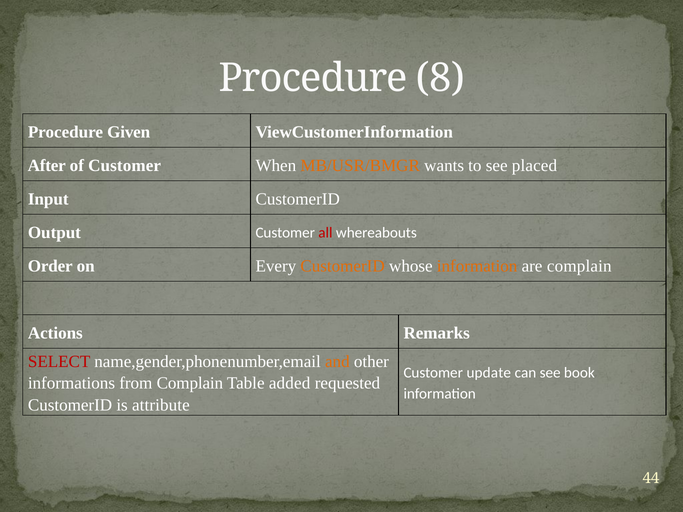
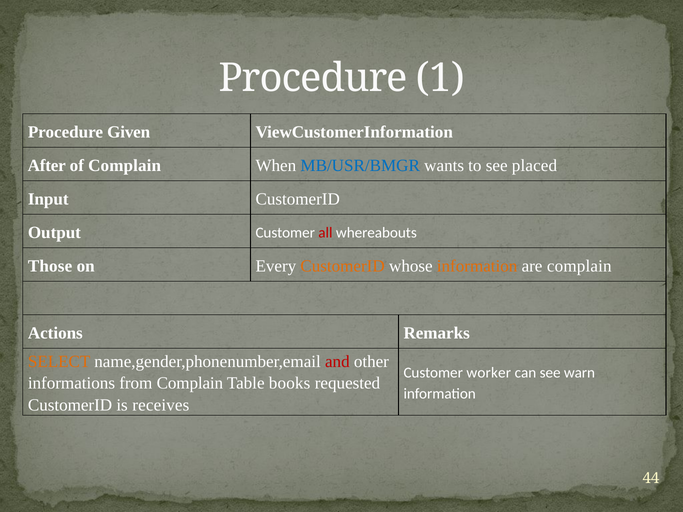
8: 8 -> 1 (440, 78)
of Customer: Customer -> Complain (125, 166)
MB/USR/BMGR colour: orange -> blue (360, 166)
Order: Order -> Those (50, 266)
SELECT colour: red -> orange (59, 362)
and colour: orange -> red (337, 362)
update: update -> worker (489, 373)
book: book -> warn (579, 373)
added: added -> books (290, 383)
attribute: attribute -> receives (161, 405)
